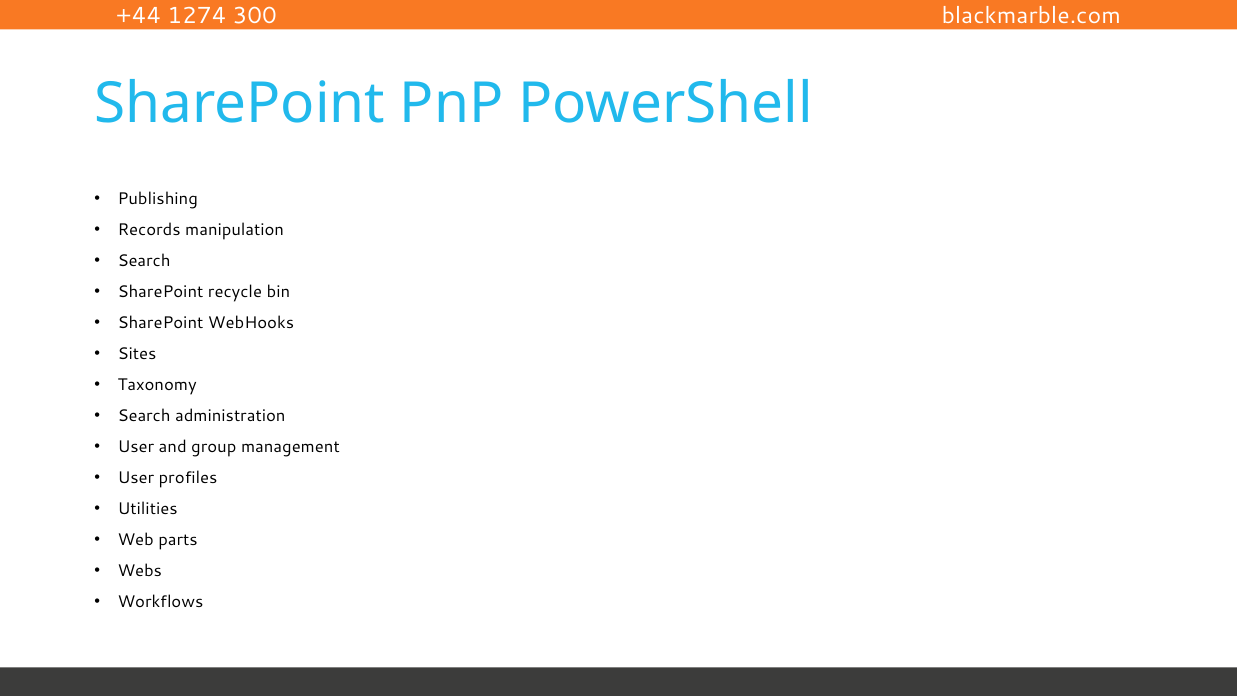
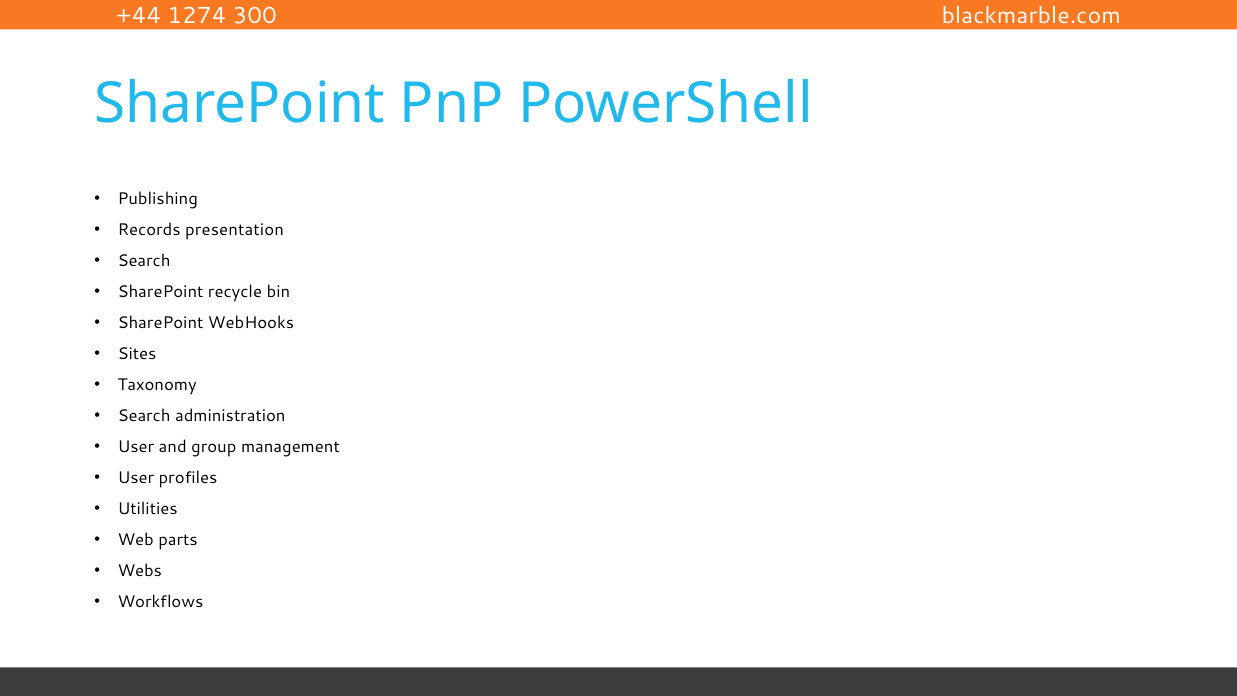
manipulation: manipulation -> presentation (235, 230)
